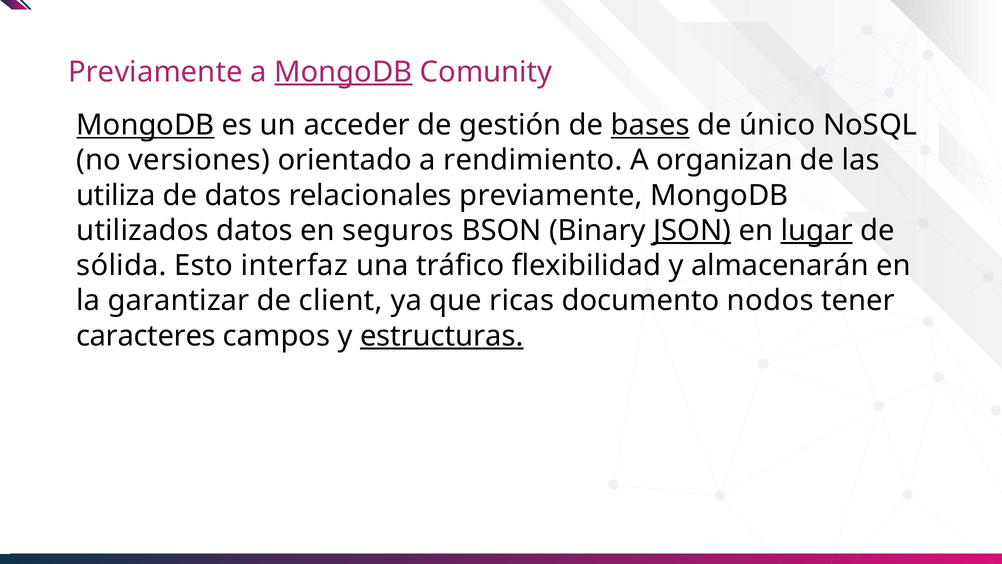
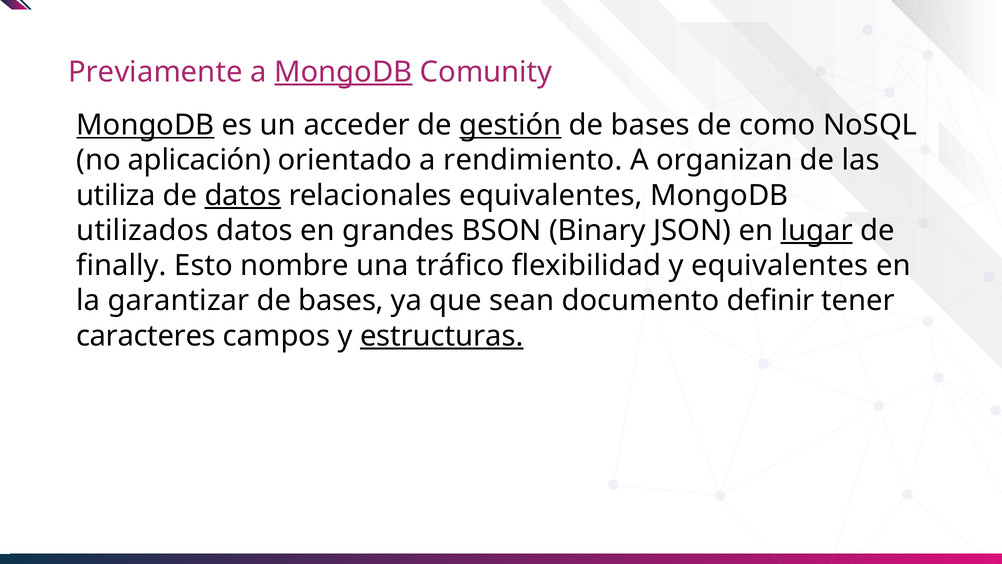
gestión underline: none -> present (510, 125)
bases underline: present -> none (650, 125)
único: único -> como (777, 125)
versiones: versiones -> aplicación (199, 160)
datos underline: none -> present (243, 195)
relacionales previamente: previamente -> equivalentes (551, 195)
seguros: seguros -> grandes (398, 230)
JSON underline: present -> none (692, 230)
sólida: sólida -> finally (122, 265)
interfaz: interfaz -> nombre (295, 265)
y almacenarán: almacenarán -> equivalentes (780, 265)
client: client -> bases (341, 301)
ricas: ricas -> sean (522, 301)
nodos: nodos -> definir (771, 301)
